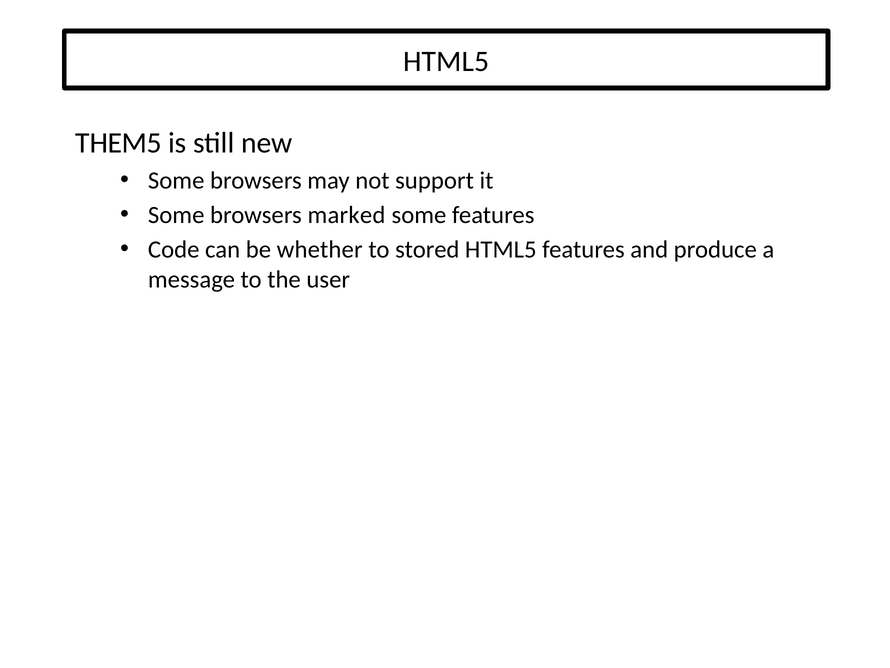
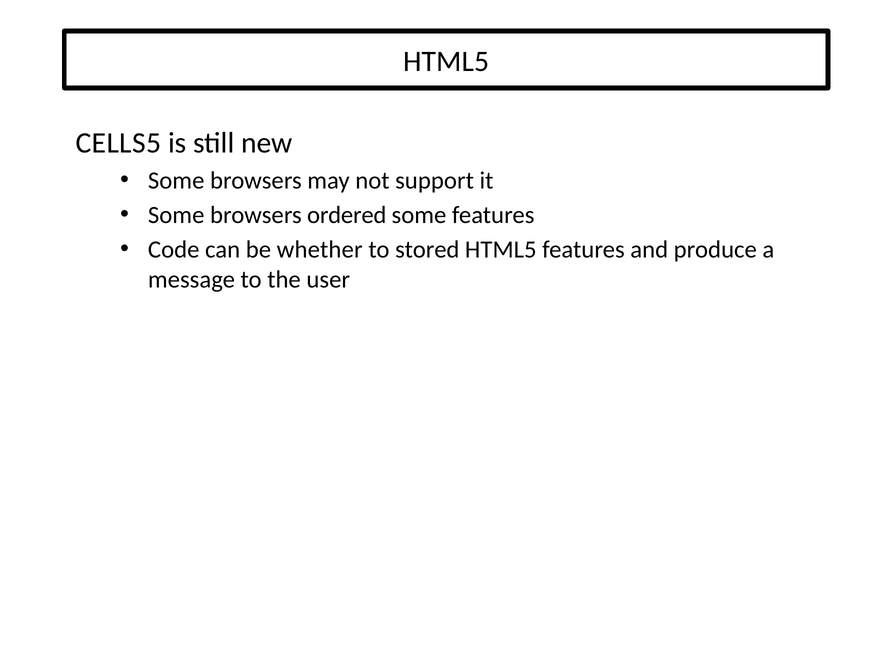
THEM5: THEM5 -> CELLS5 (118, 143)
marked: marked -> ordered (347, 215)
